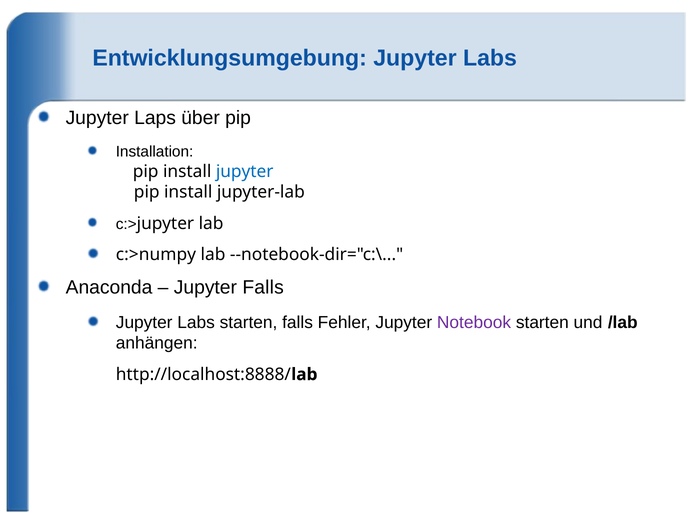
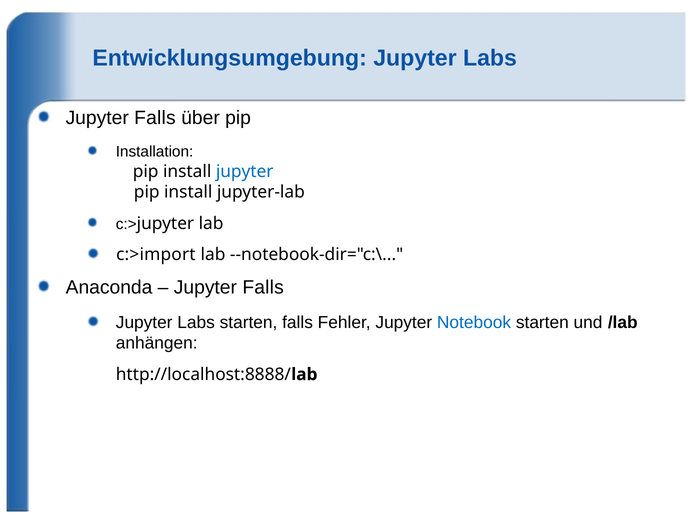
Laps: Laps -> Falls (155, 118)
c:>numpy: c:>numpy -> c:>import (156, 255)
Notebook colour: purple -> blue (474, 322)
